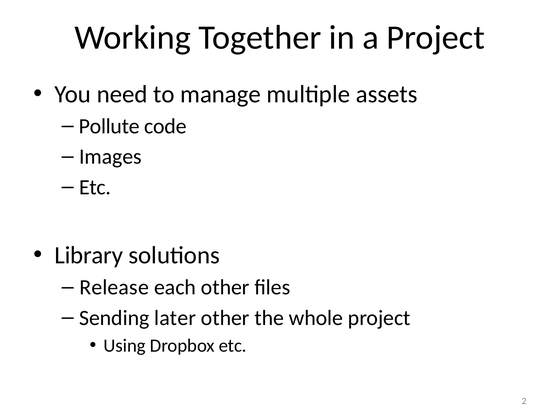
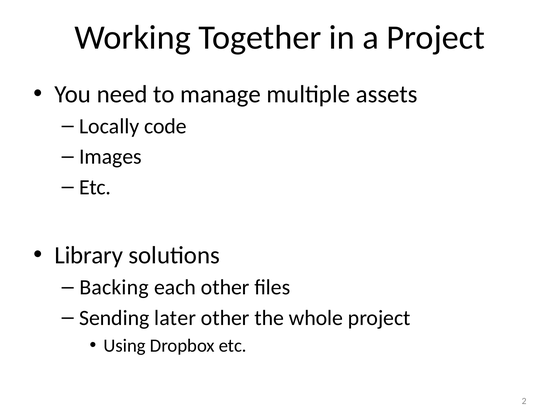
Pollute: Pollute -> Locally (109, 126)
Release: Release -> Backing (114, 287)
